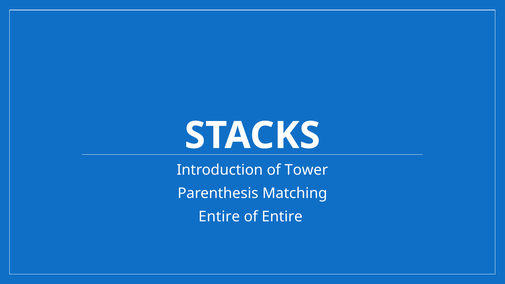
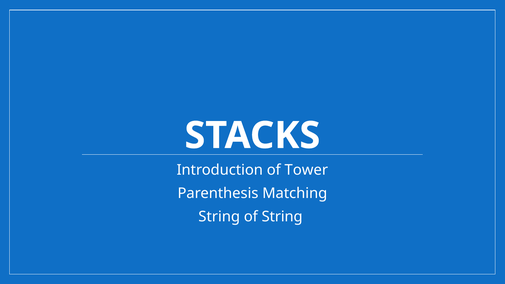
Entire: Entire -> String (219, 217)
of Entire: Entire -> String (282, 217)
